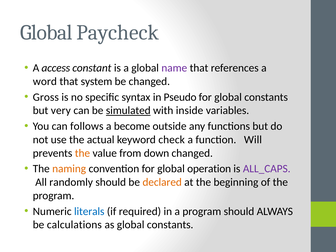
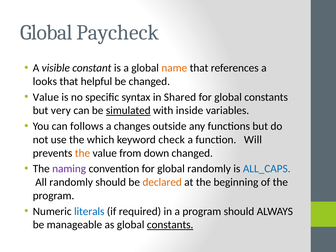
access: access -> visible (56, 68)
name colour: purple -> orange (174, 68)
word: word -> looks (45, 81)
system: system -> helpful (96, 81)
Gross: Gross -> Value (46, 97)
Pseudo: Pseudo -> Shared (180, 97)
become: become -> changes (132, 126)
actual: actual -> which (101, 140)
naming colour: orange -> purple (69, 169)
global operation: operation -> randomly (209, 169)
ALL_CAPS colour: purple -> blue (267, 169)
calculations: calculations -> manageable (74, 225)
constants underline: none -> present (170, 225)
